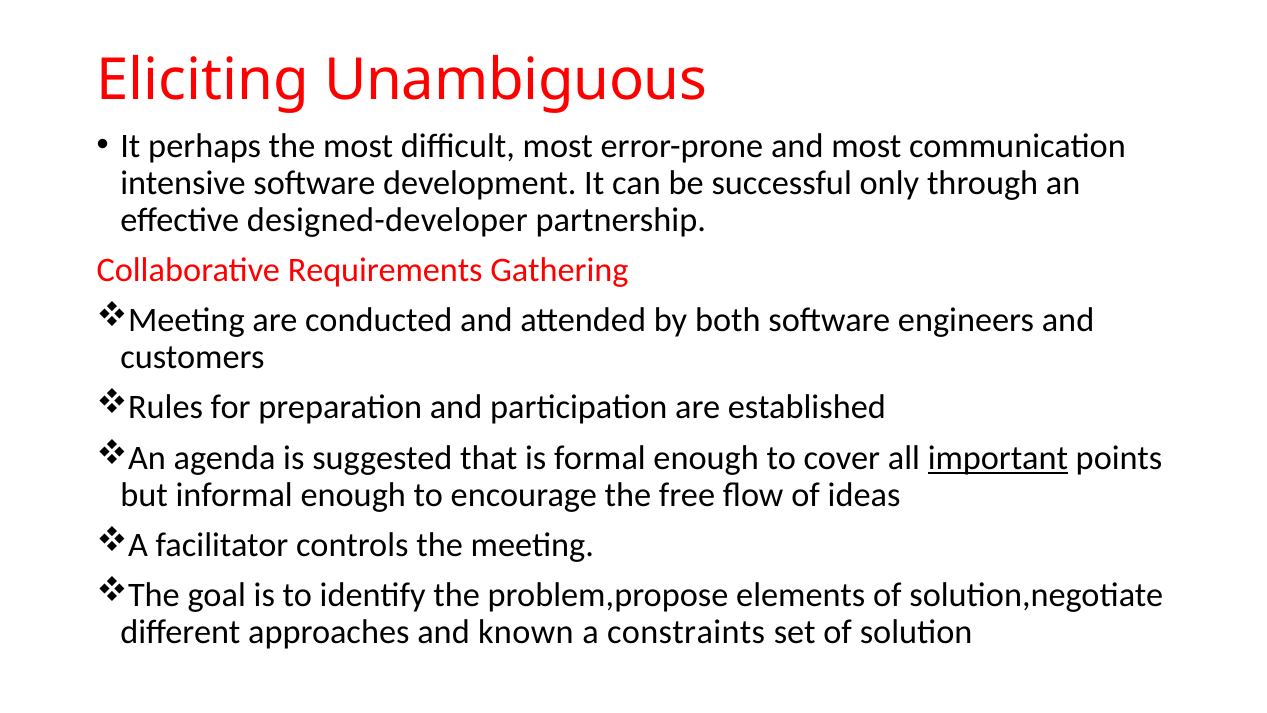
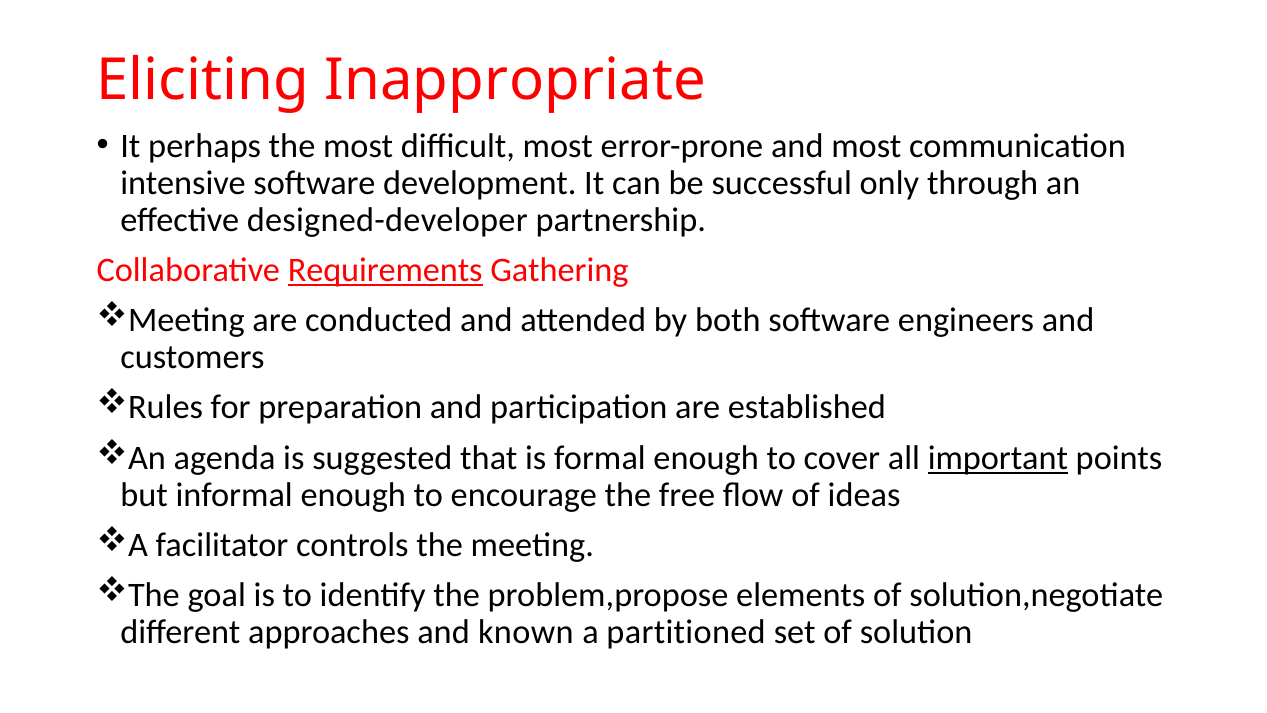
Unambiguous: Unambiguous -> Inappropriate (515, 80)
Requirements underline: none -> present (385, 270)
constraints: constraints -> partitioned (686, 632)
